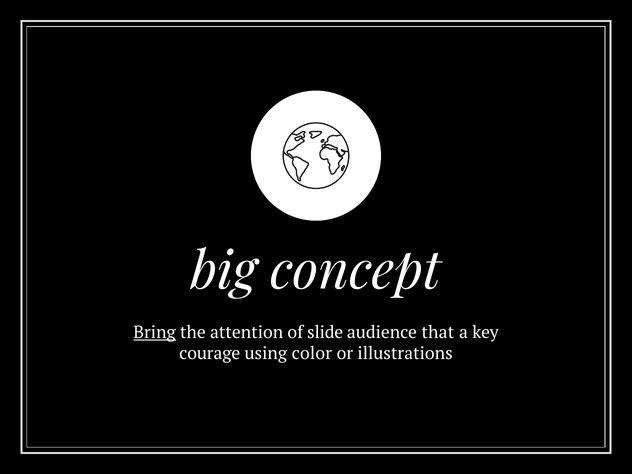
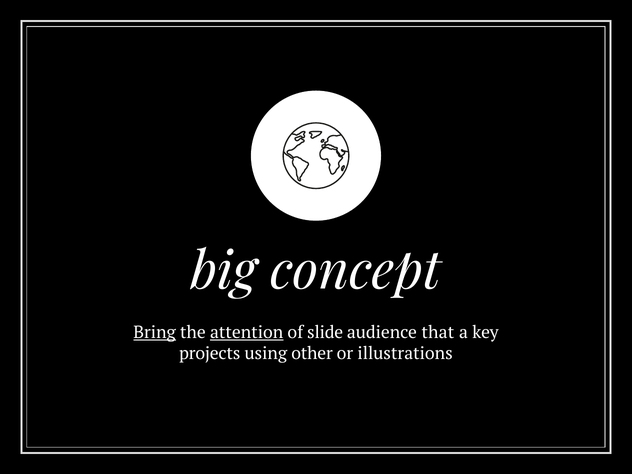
attention underline: none -> present (247, 332)
courage: courage -> projects (210, 354)
color: color -> other (312, 354)
